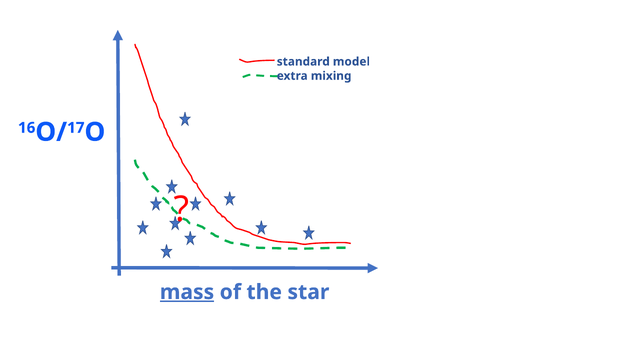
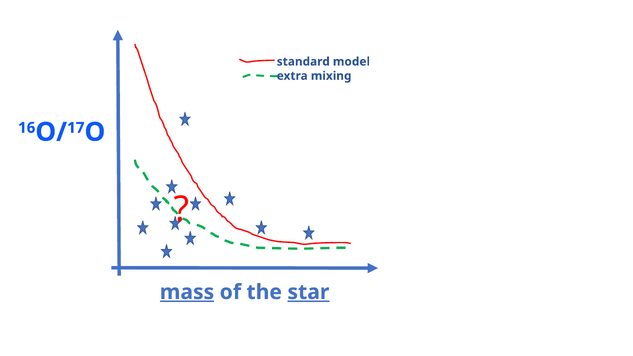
star underline: none -> present (308, 292)
